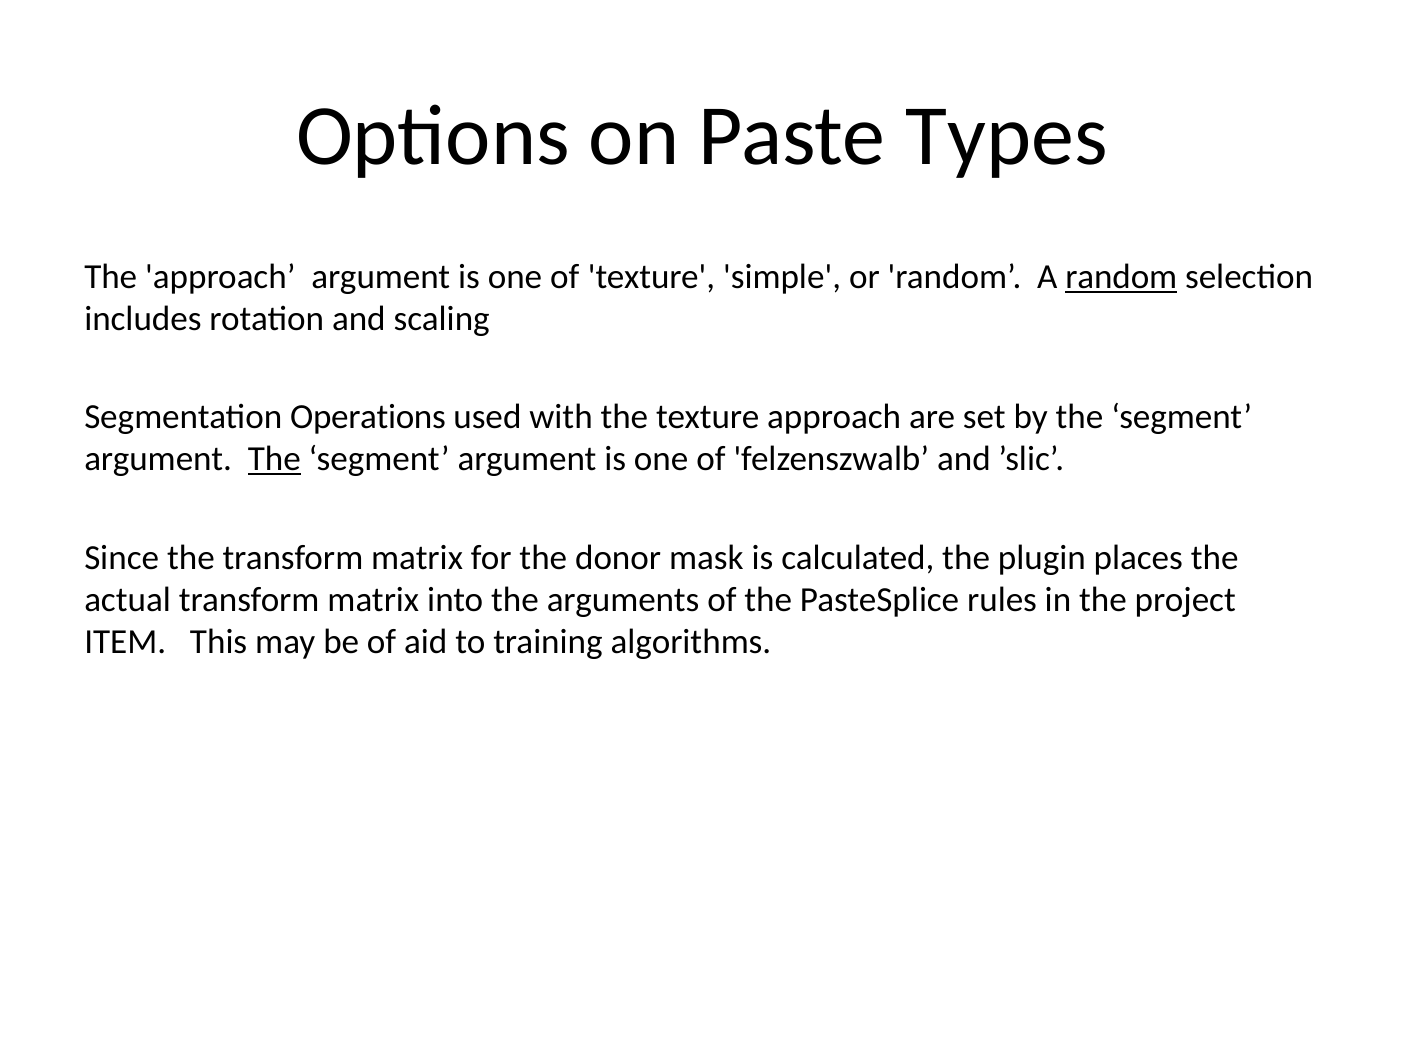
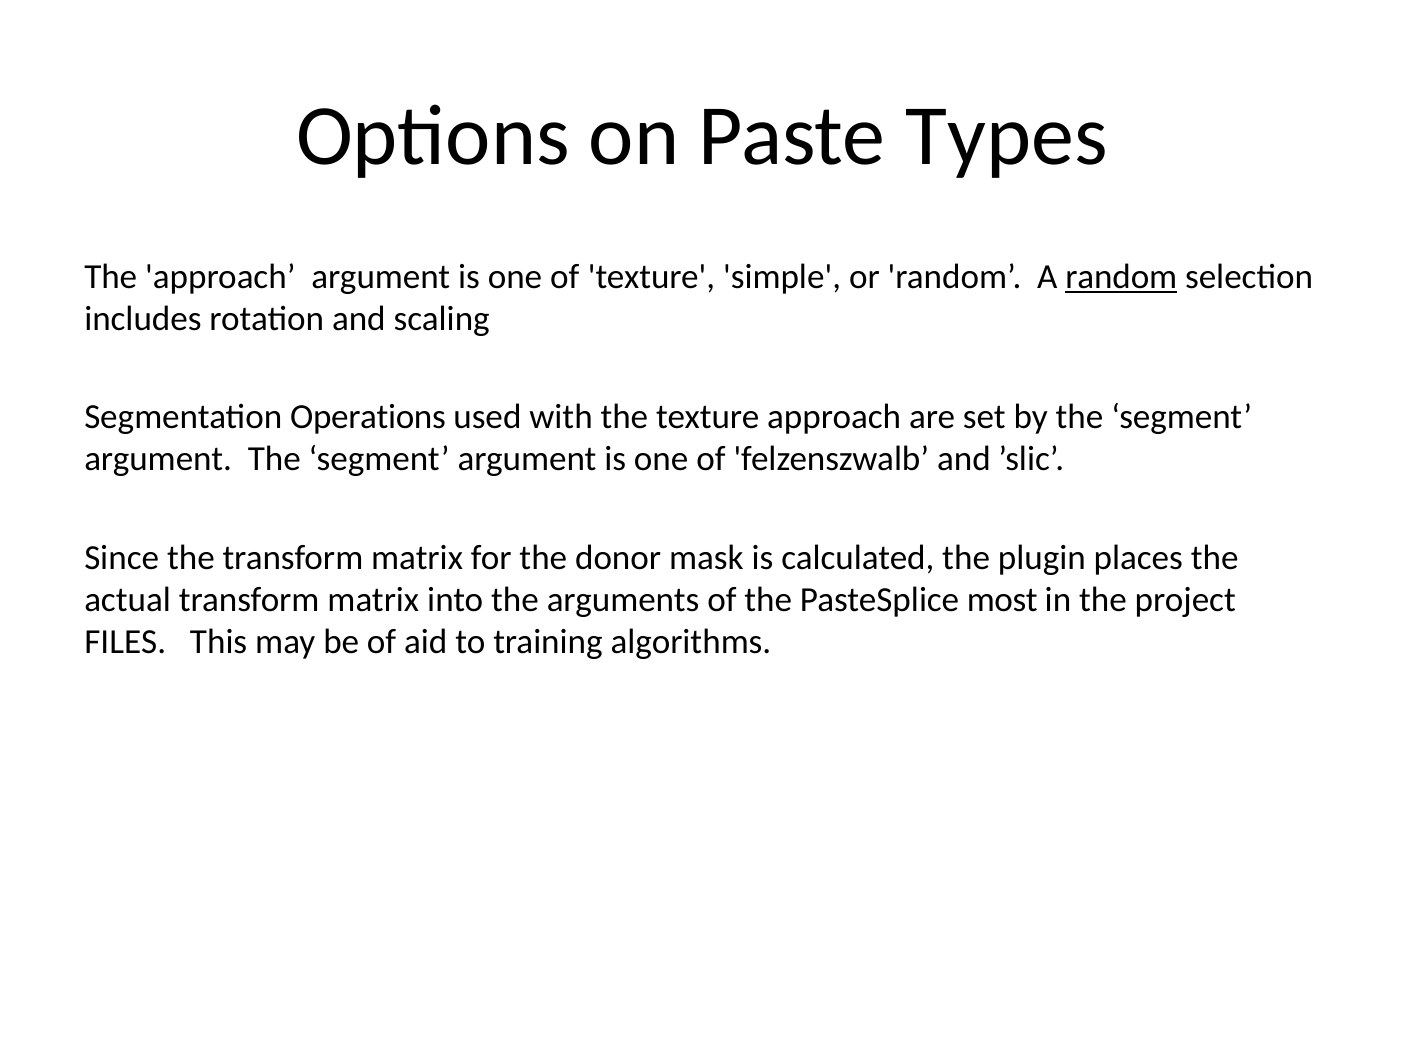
The underline: present -> none (274, 459)
rules: rules -> most (1002, 600)
ITEM: ITEM -> FILES (125, 642)
